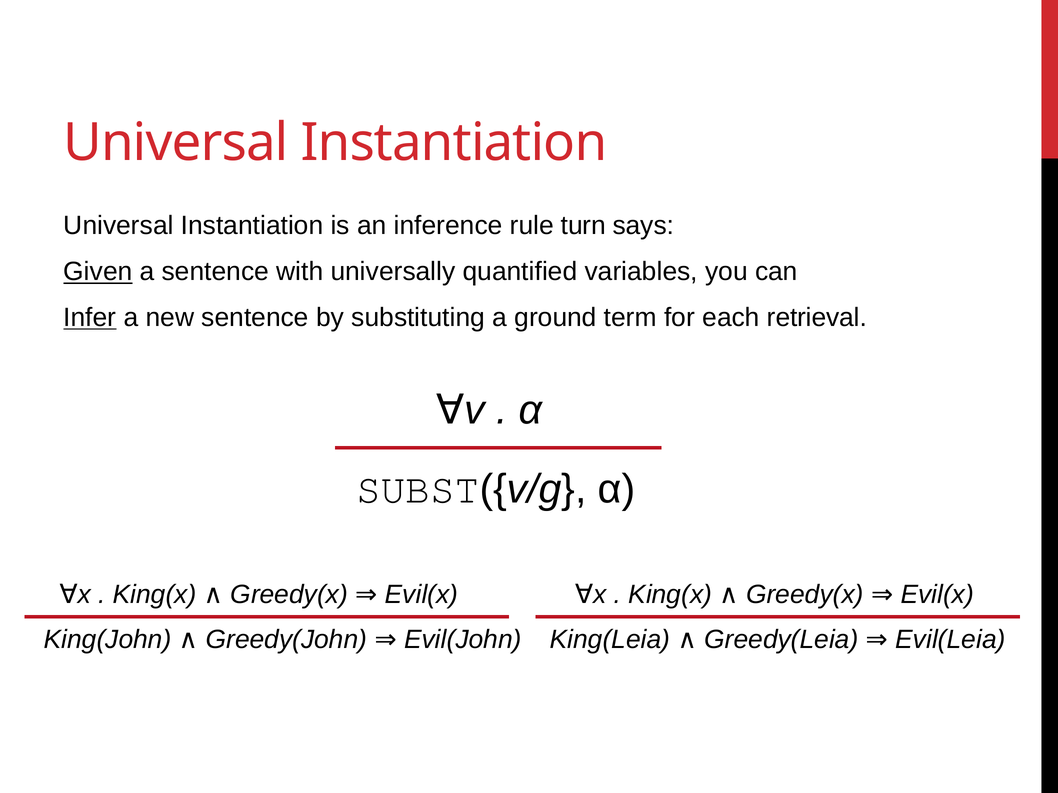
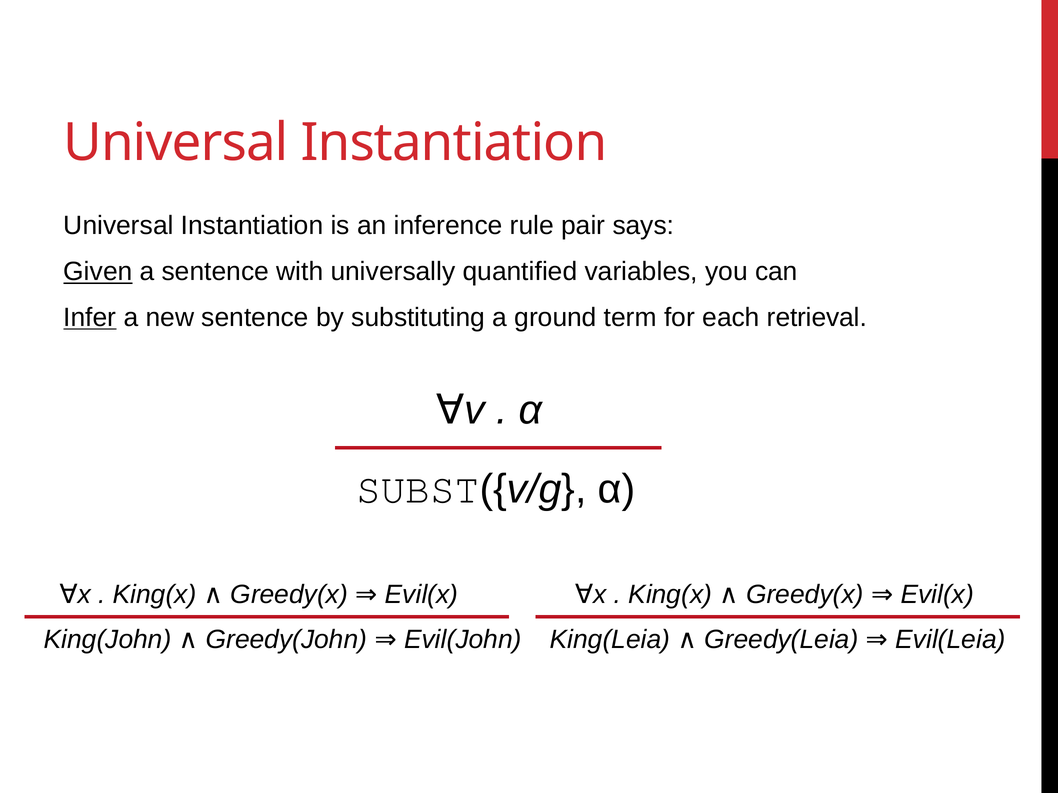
turn: turn -> pair (583, 226)
